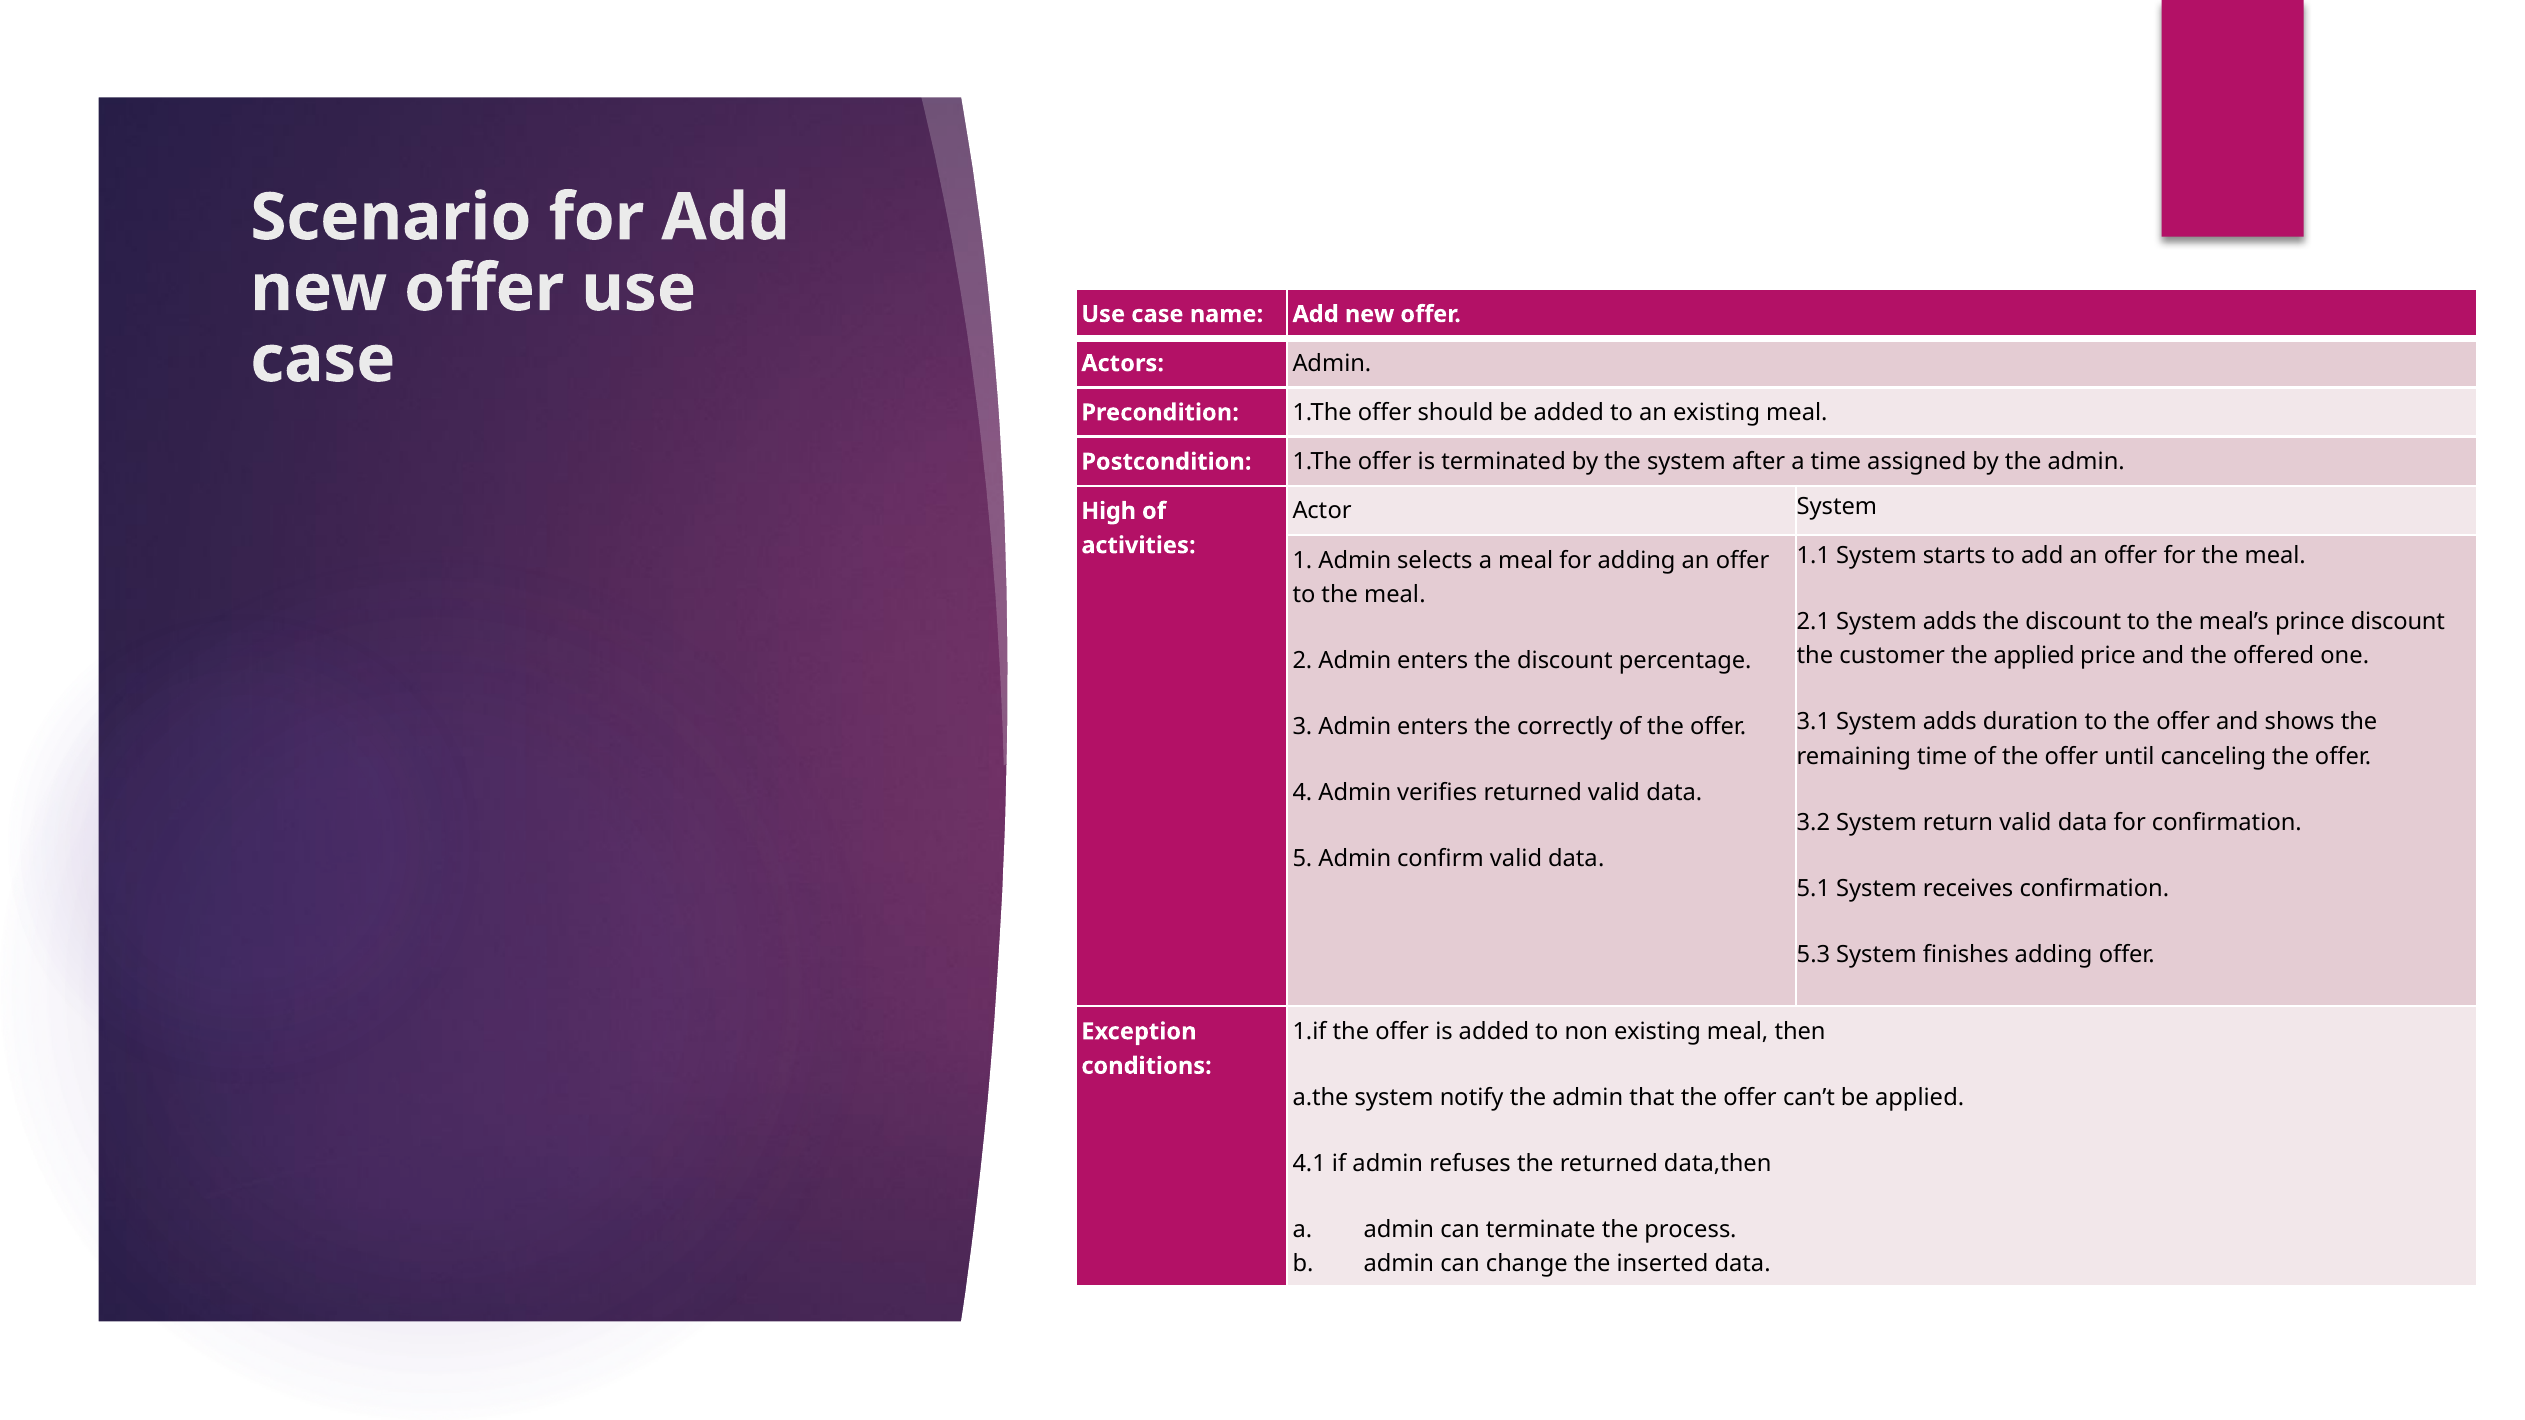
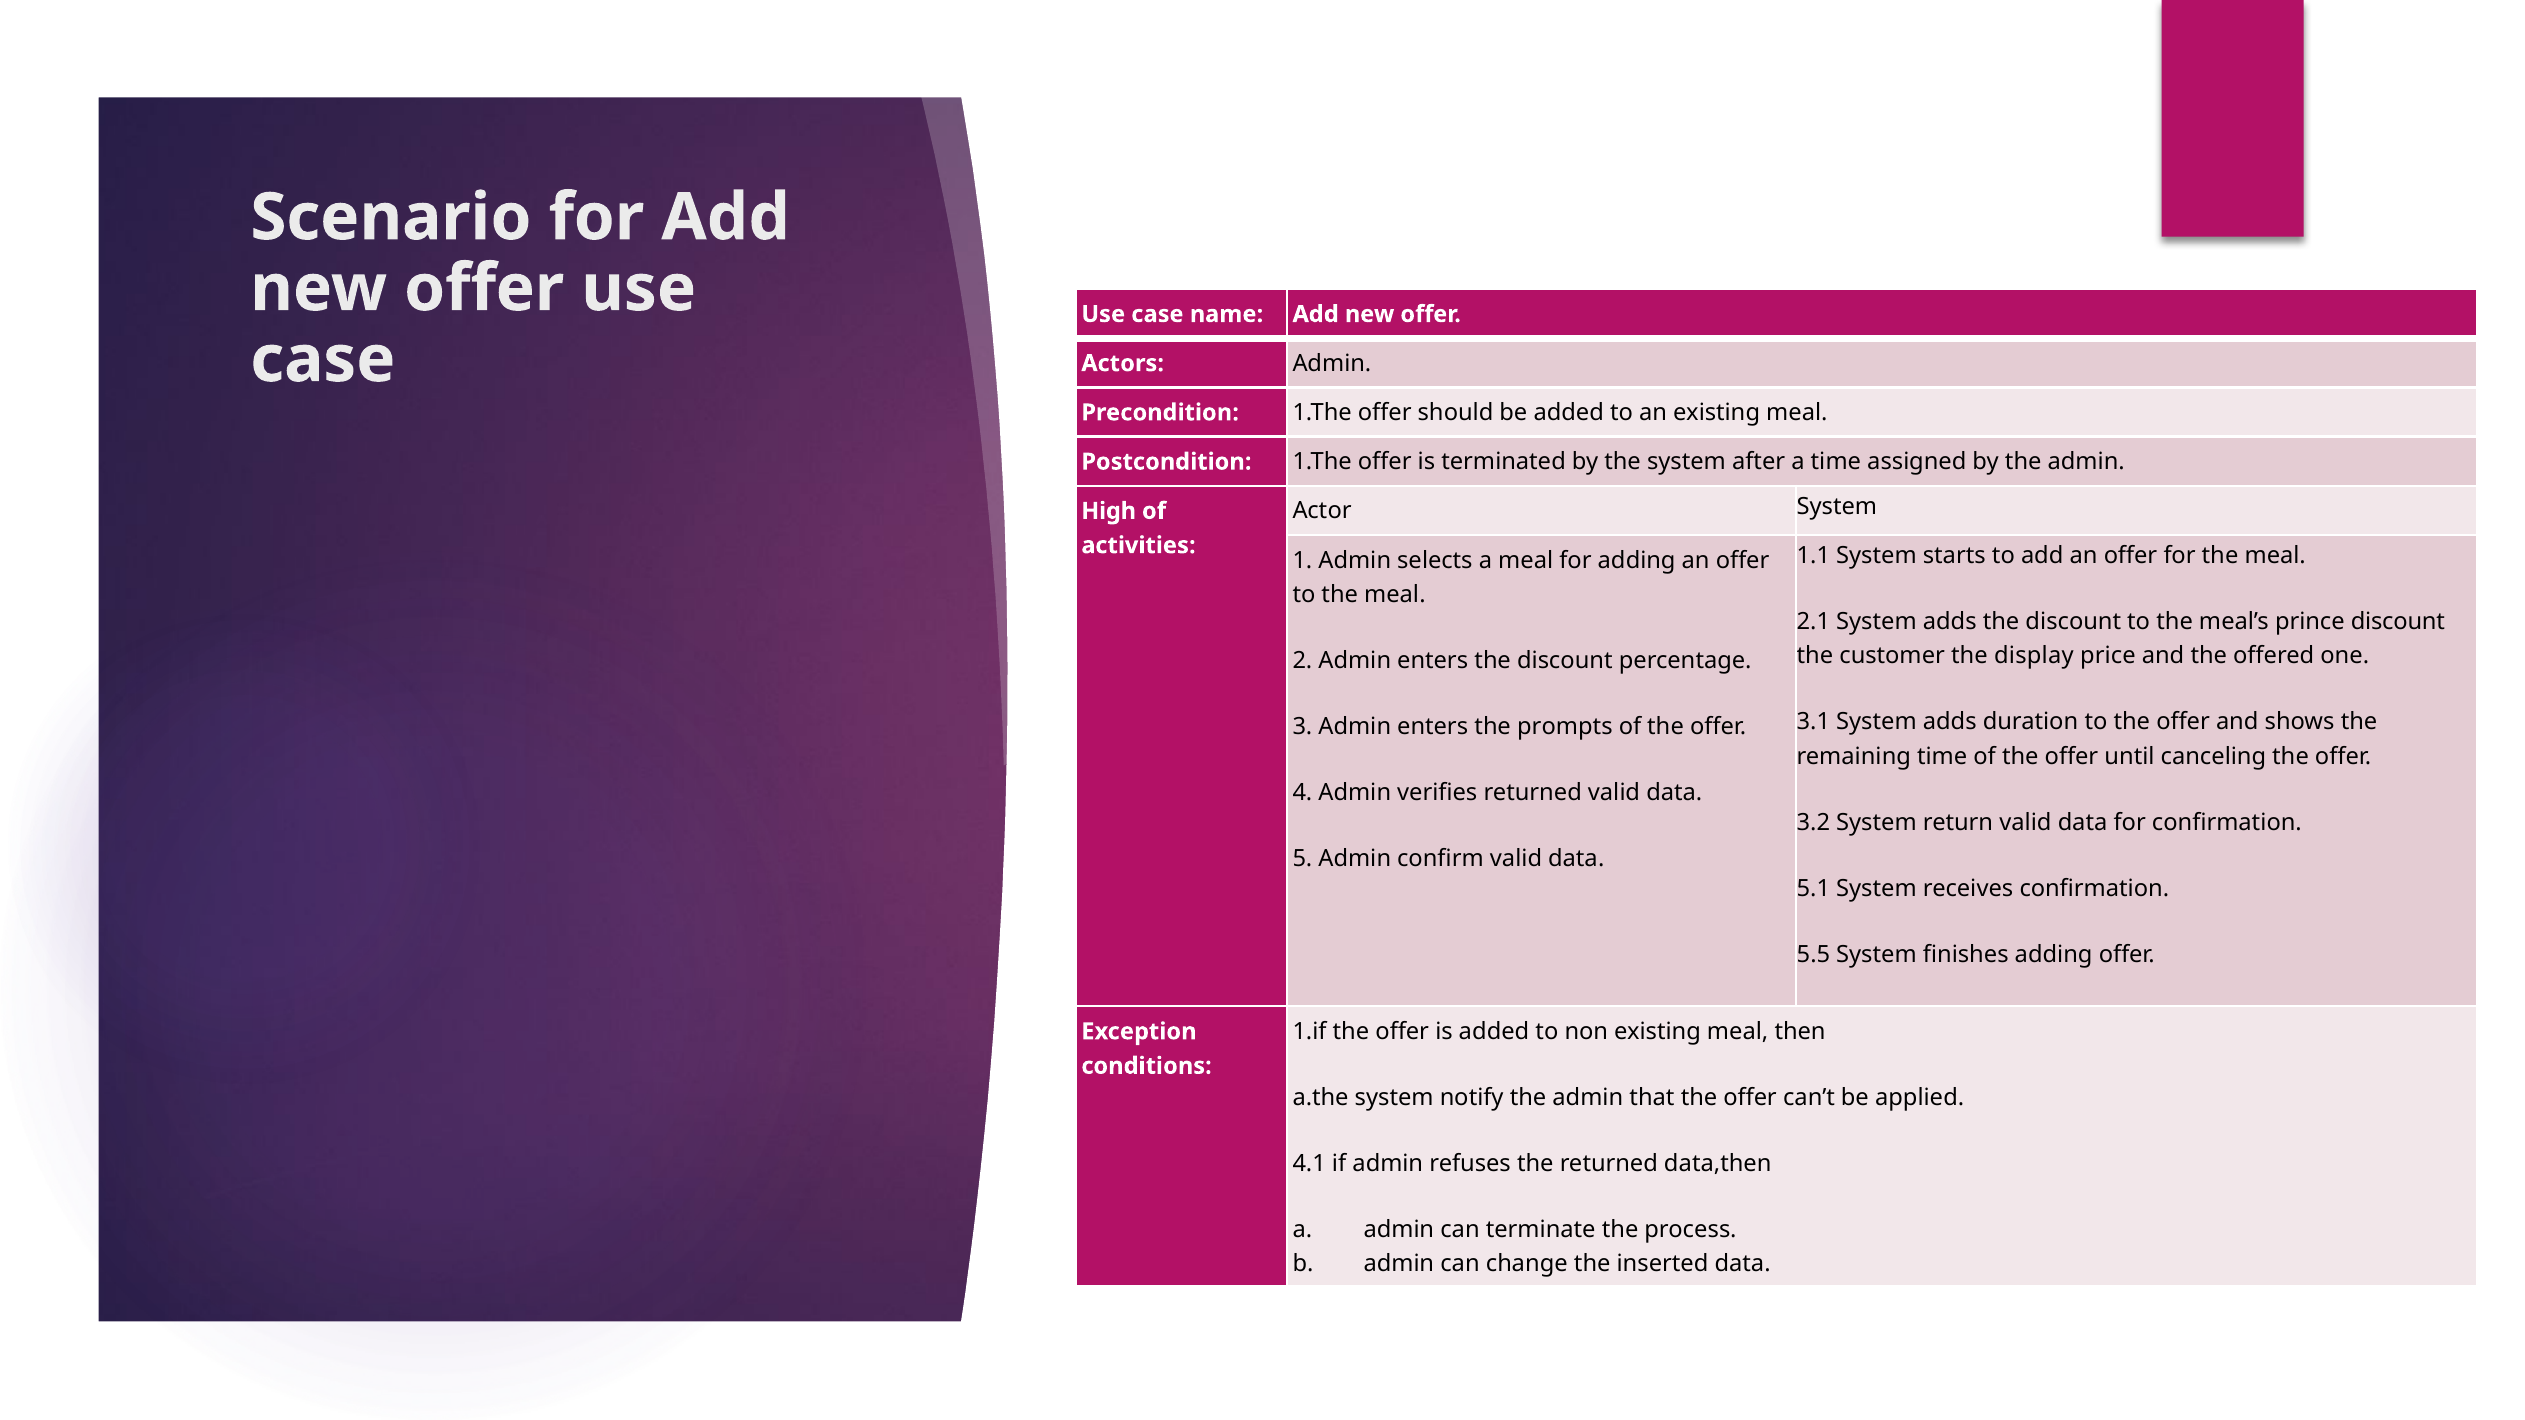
the applied: applied -> display (2034, 656)
correctly: correctly -> prompts (1565, 727)
5.3: 5.3 -> 5.5 (1813, 955)
